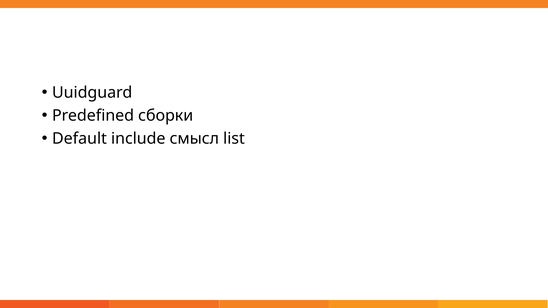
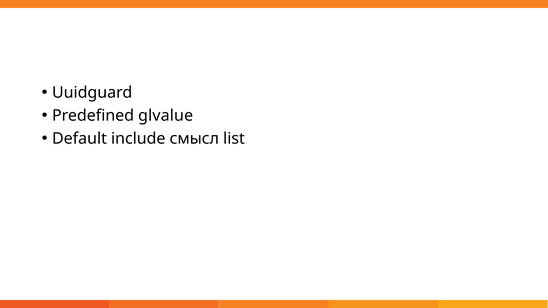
сборки: сборки -> glvalue (166, 116)
